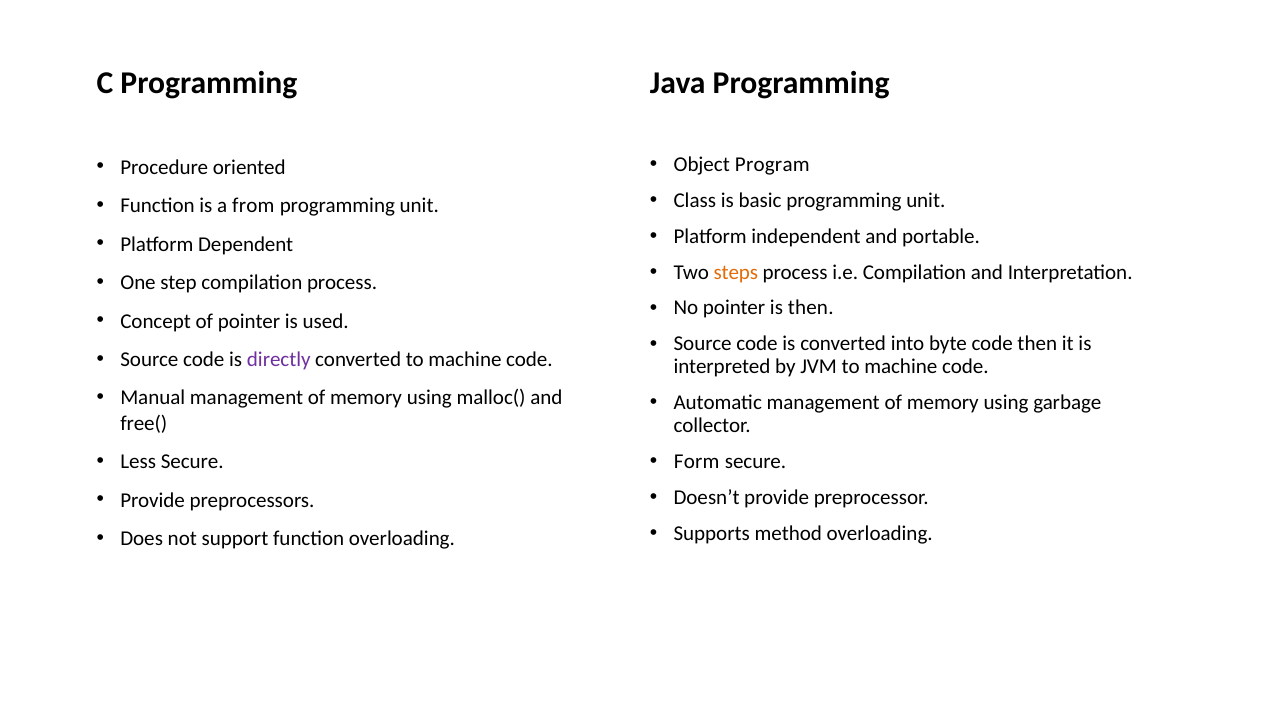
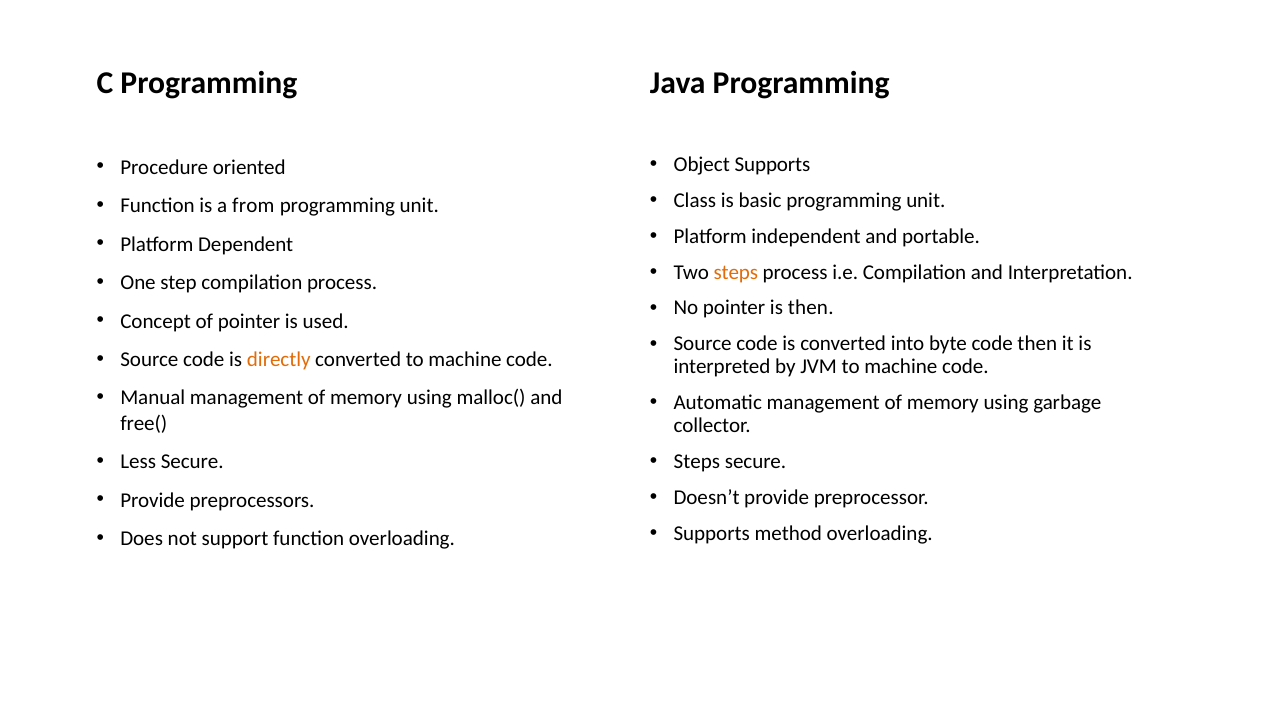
Object Program: Program -> Supports (772, 164)
directly colour: purple -> orange (279, 359)
Form: Form -> Steps (697, 461)
